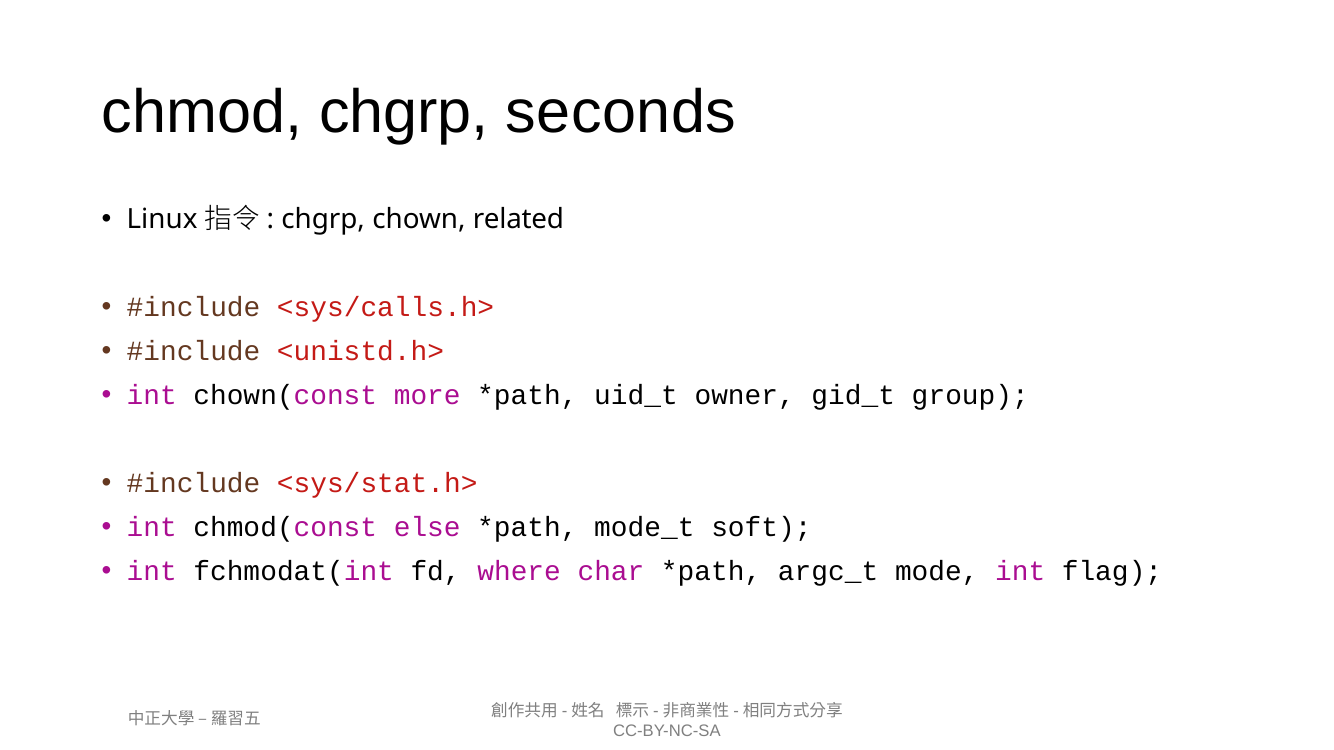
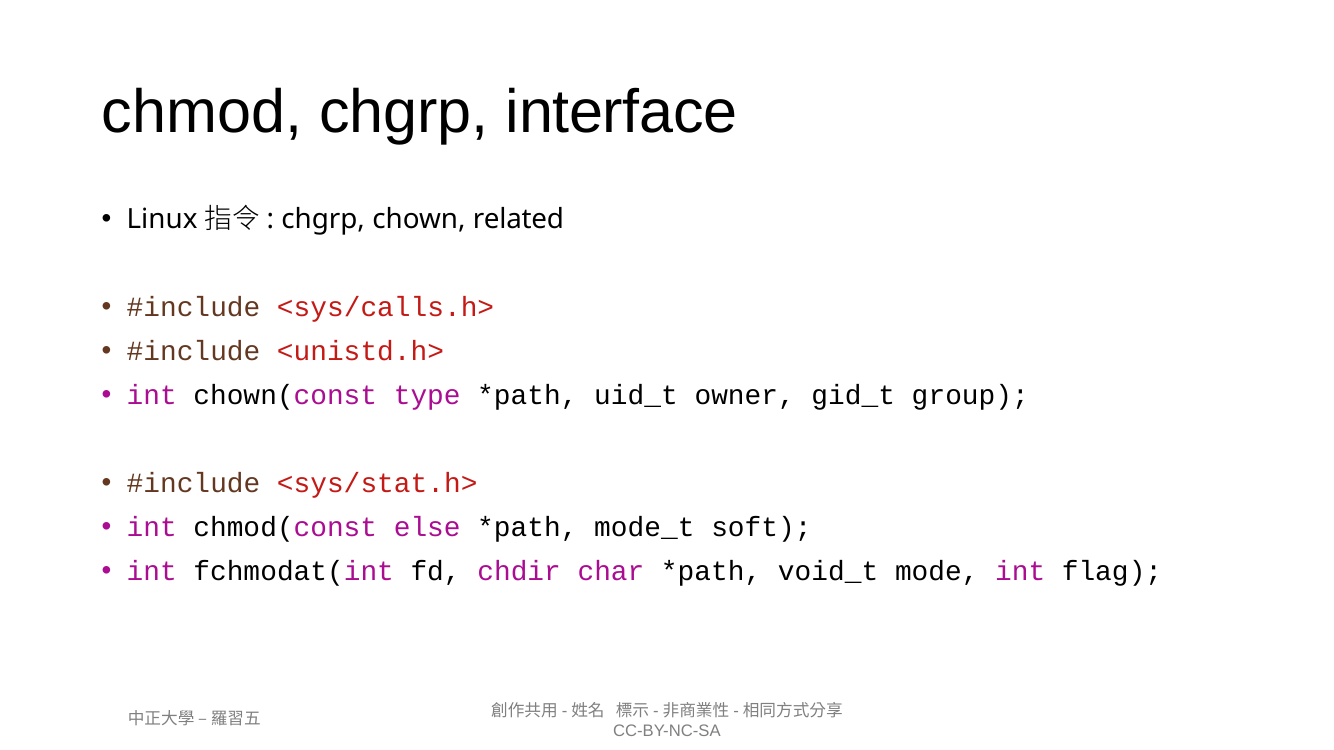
seconds: seconds -> interface (622, 112)
more: more -> type (427, 395)
where: where -> chdir (519, 571)
argc_t: argc_t -> void_t (828, 571)
